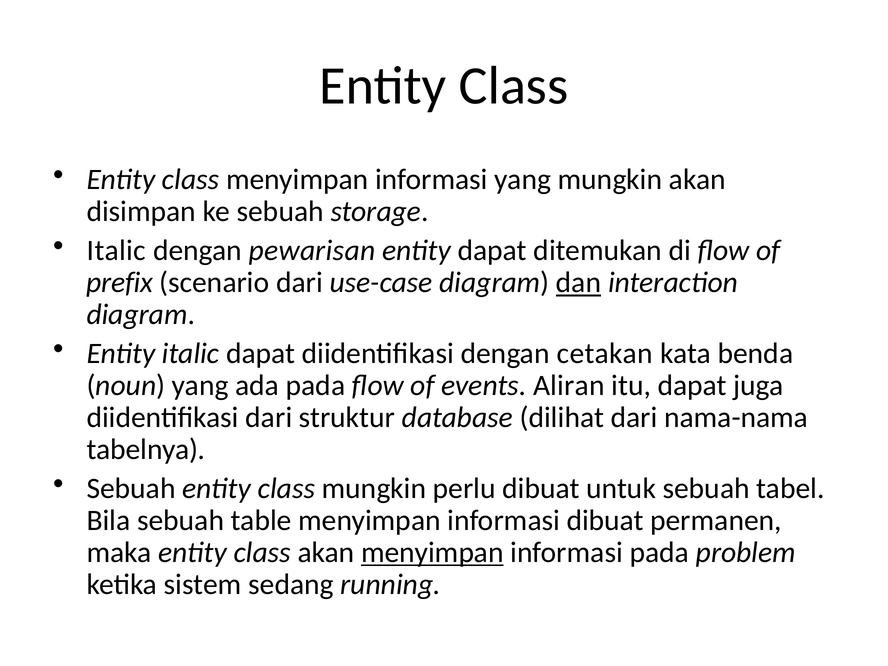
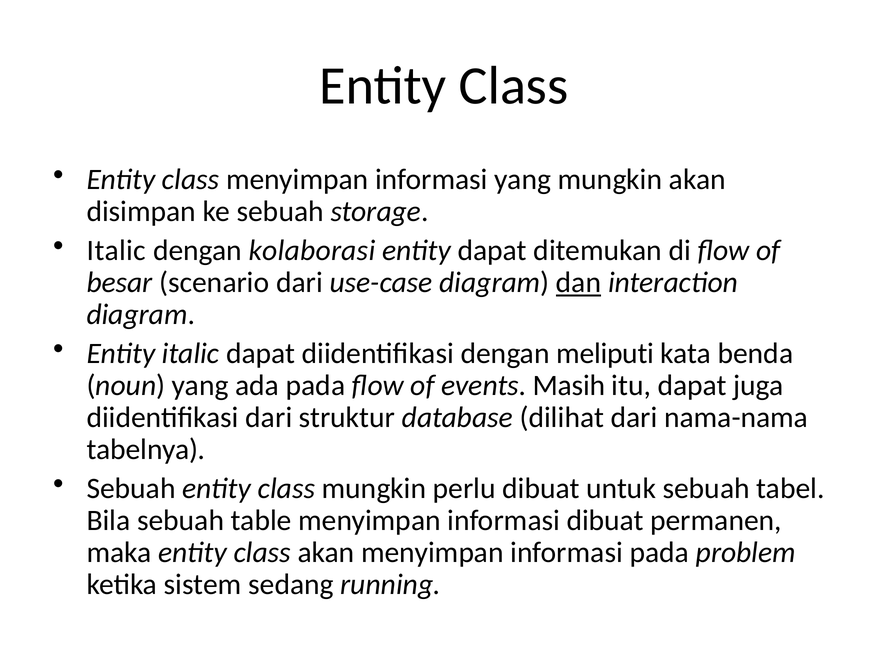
pewarisan: pewarisan -> kolaborasi (312, 251)
prefix: prefix -> besar (120, 283)
cetakan: cetakan -> meliputi (605, 354)
Aliran: Aliran -> Masih (569, 386)
menyimpan underline: present -> none (432, 552)
